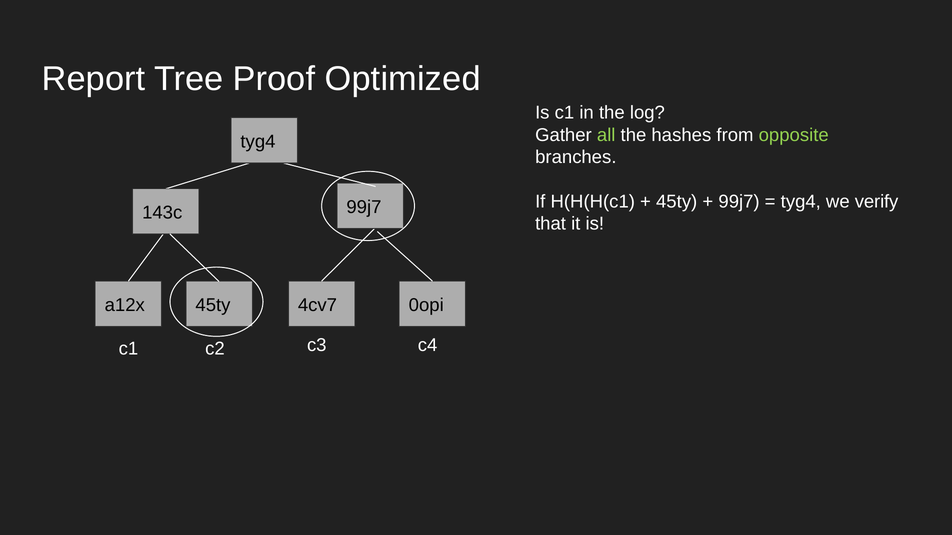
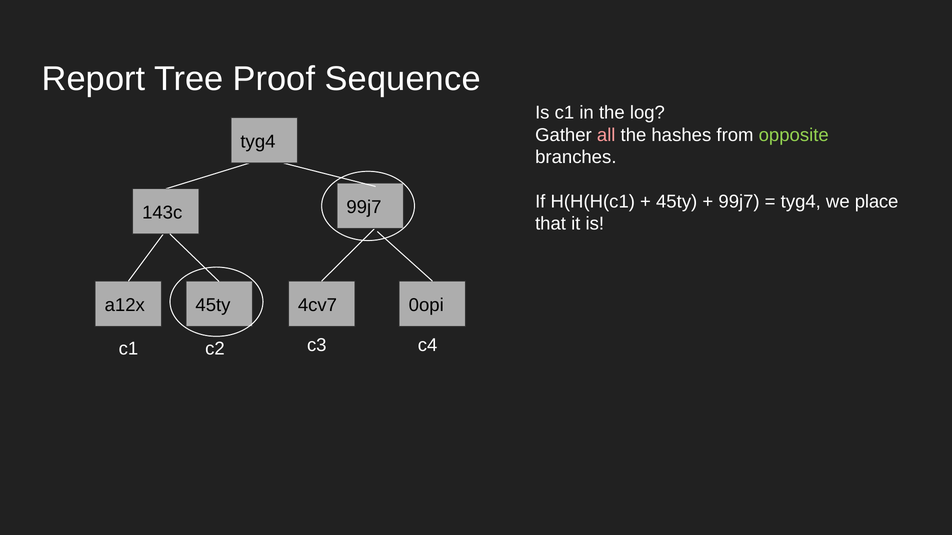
Optimized: Optimized -> Sequence (403, 79)
all colour: light green -> pink (606, 135)
verify: verify -> place (877, 202)
